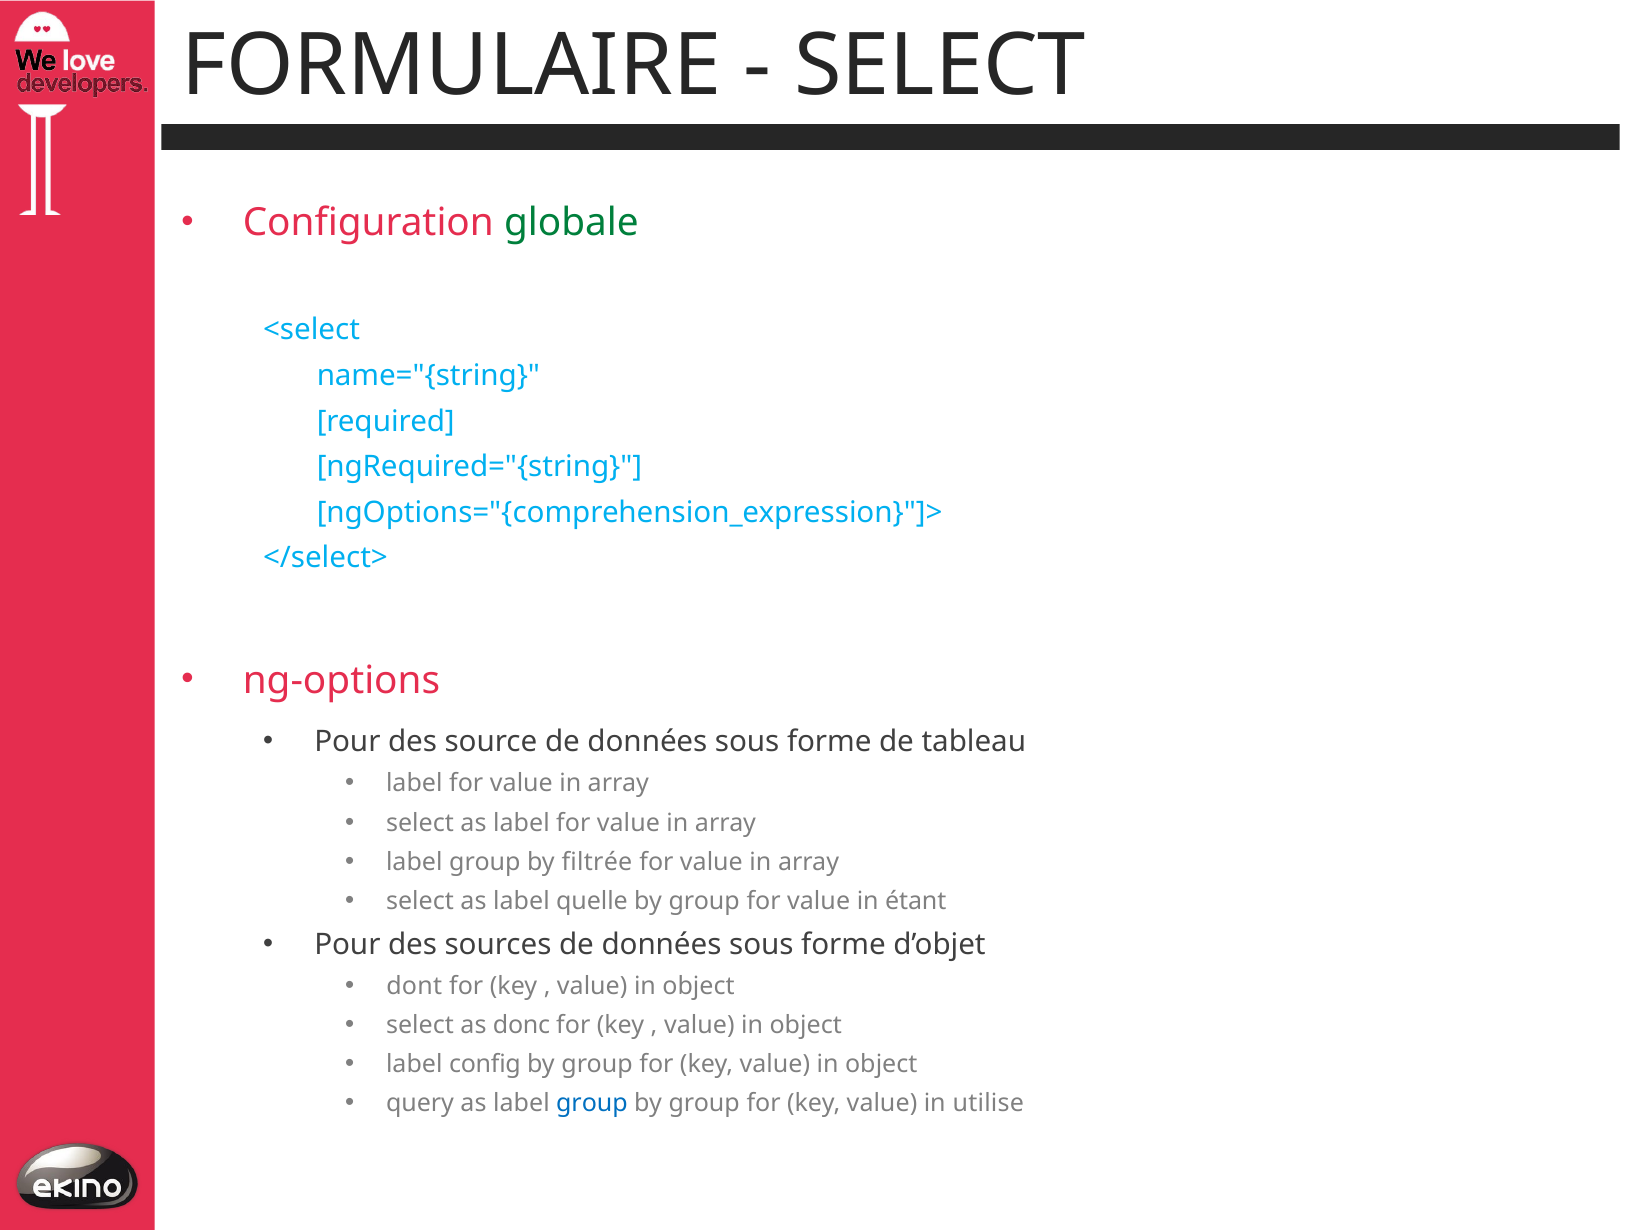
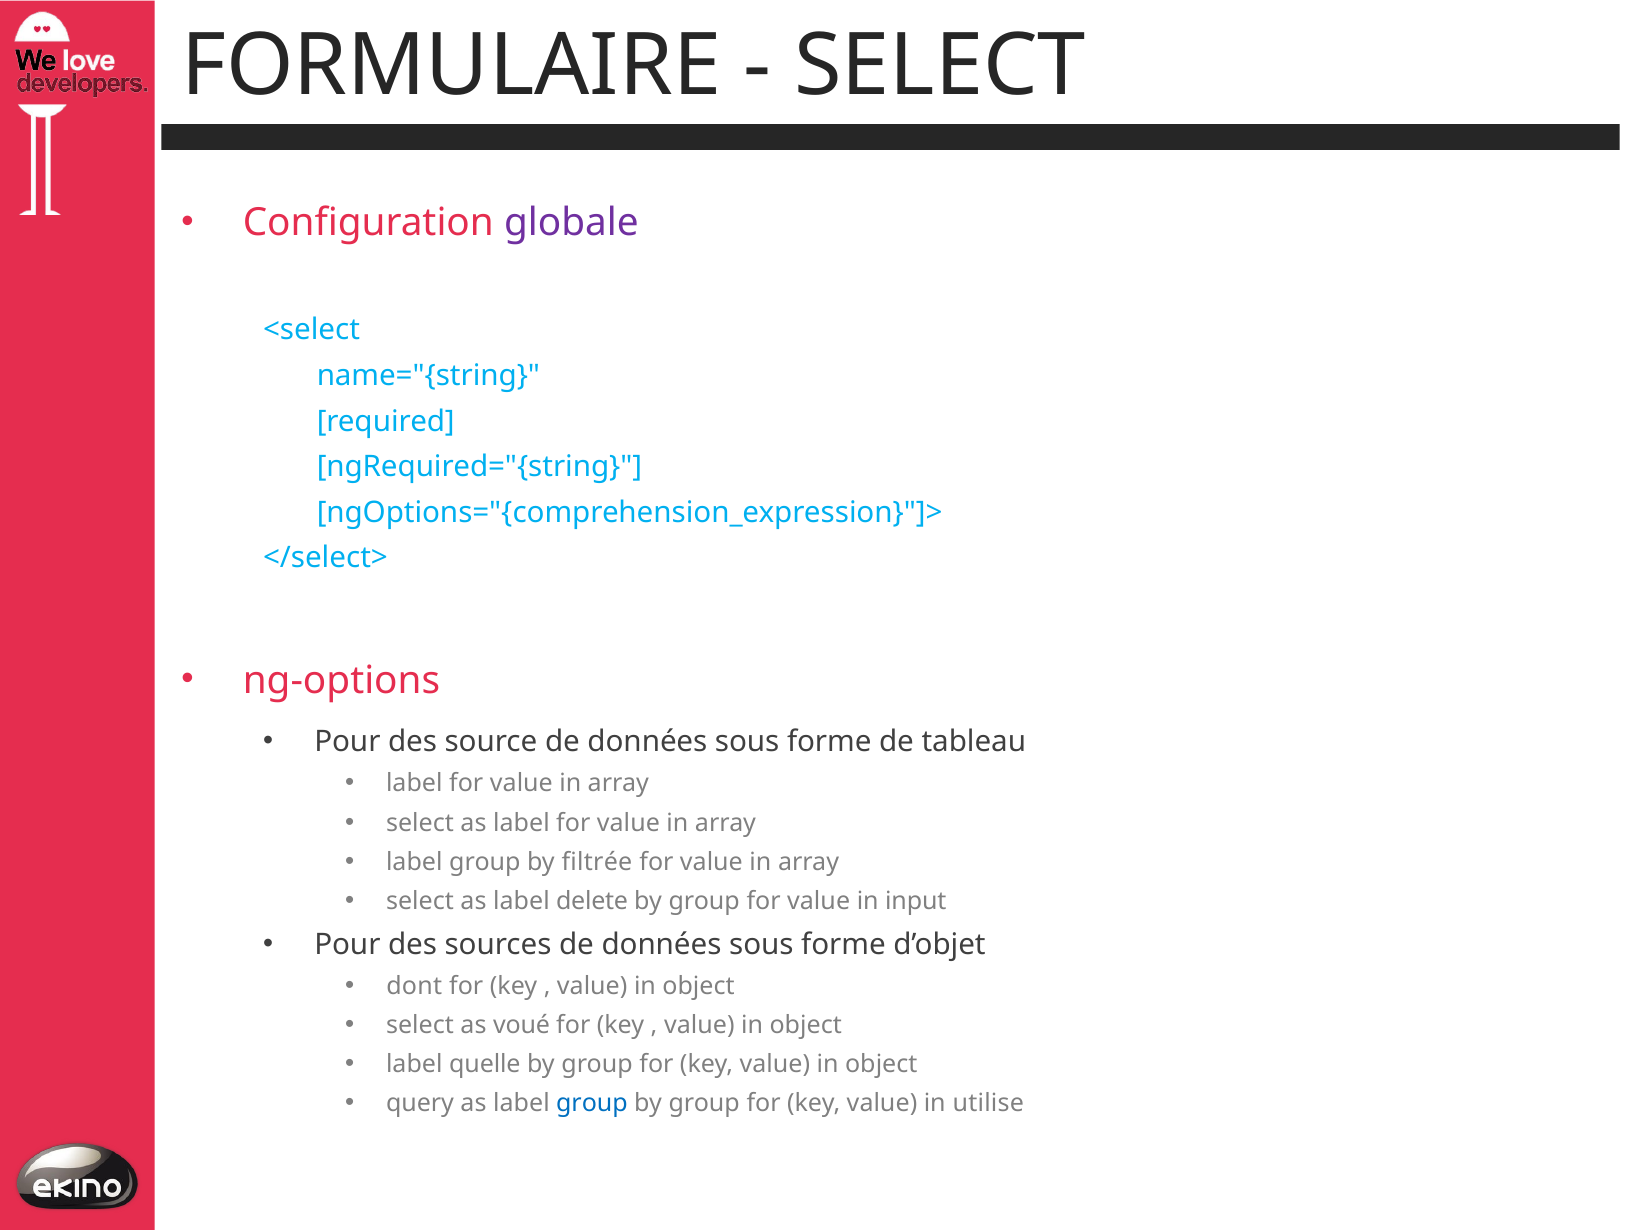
globale colour: green -> purple (571, 223)
quelle: quelle -> delete (592, 901)
étant: étant -> input (916, 901)
donc: donc -> voué (522, 1025)
config: config -> quelle (485, 1064)
